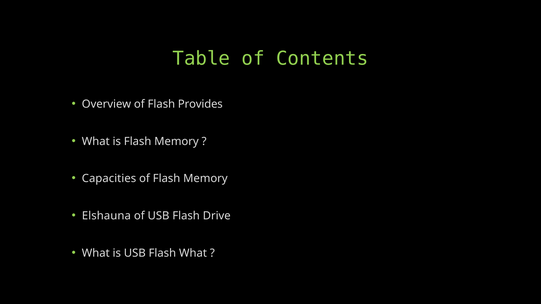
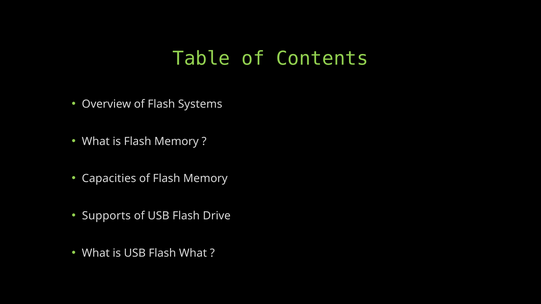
Provides: Provides -> Systems (200, 104)
Elshauna: Elshauna -> Supports (106, 216)
